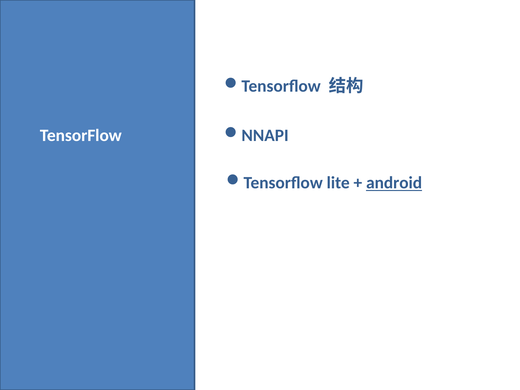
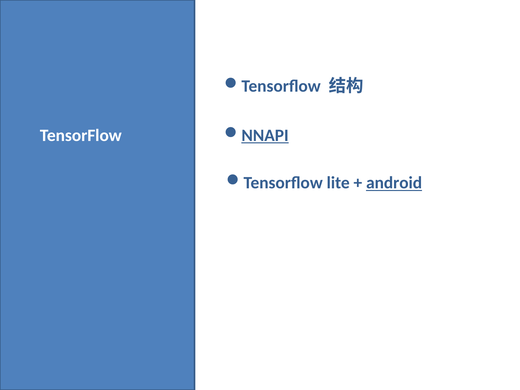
NNAPI underline: none -> present (265, 135)
